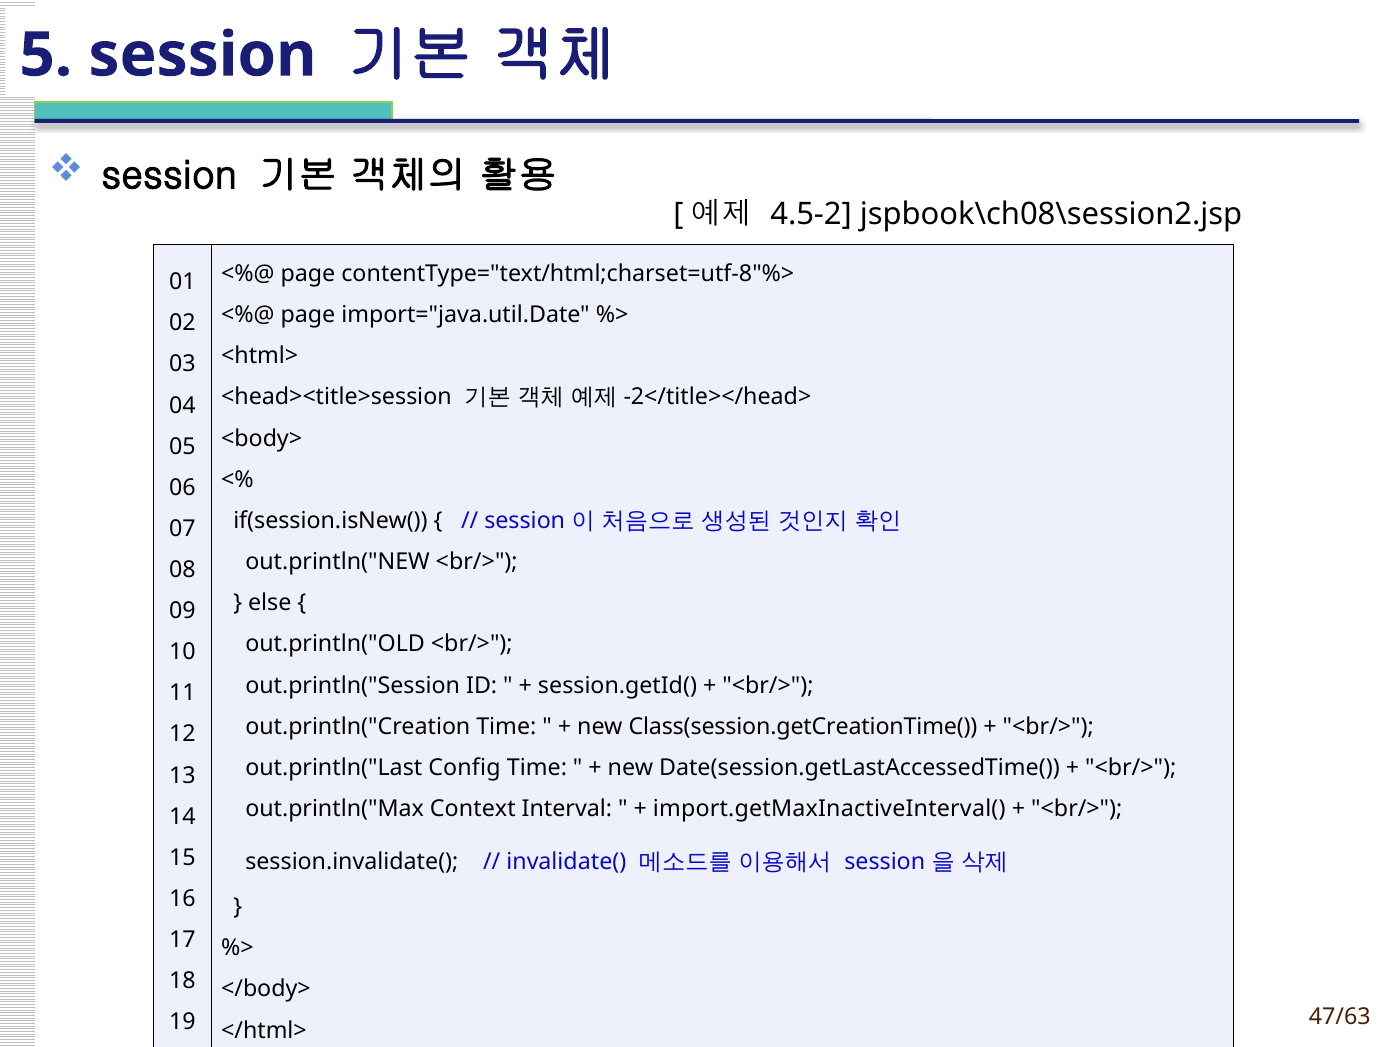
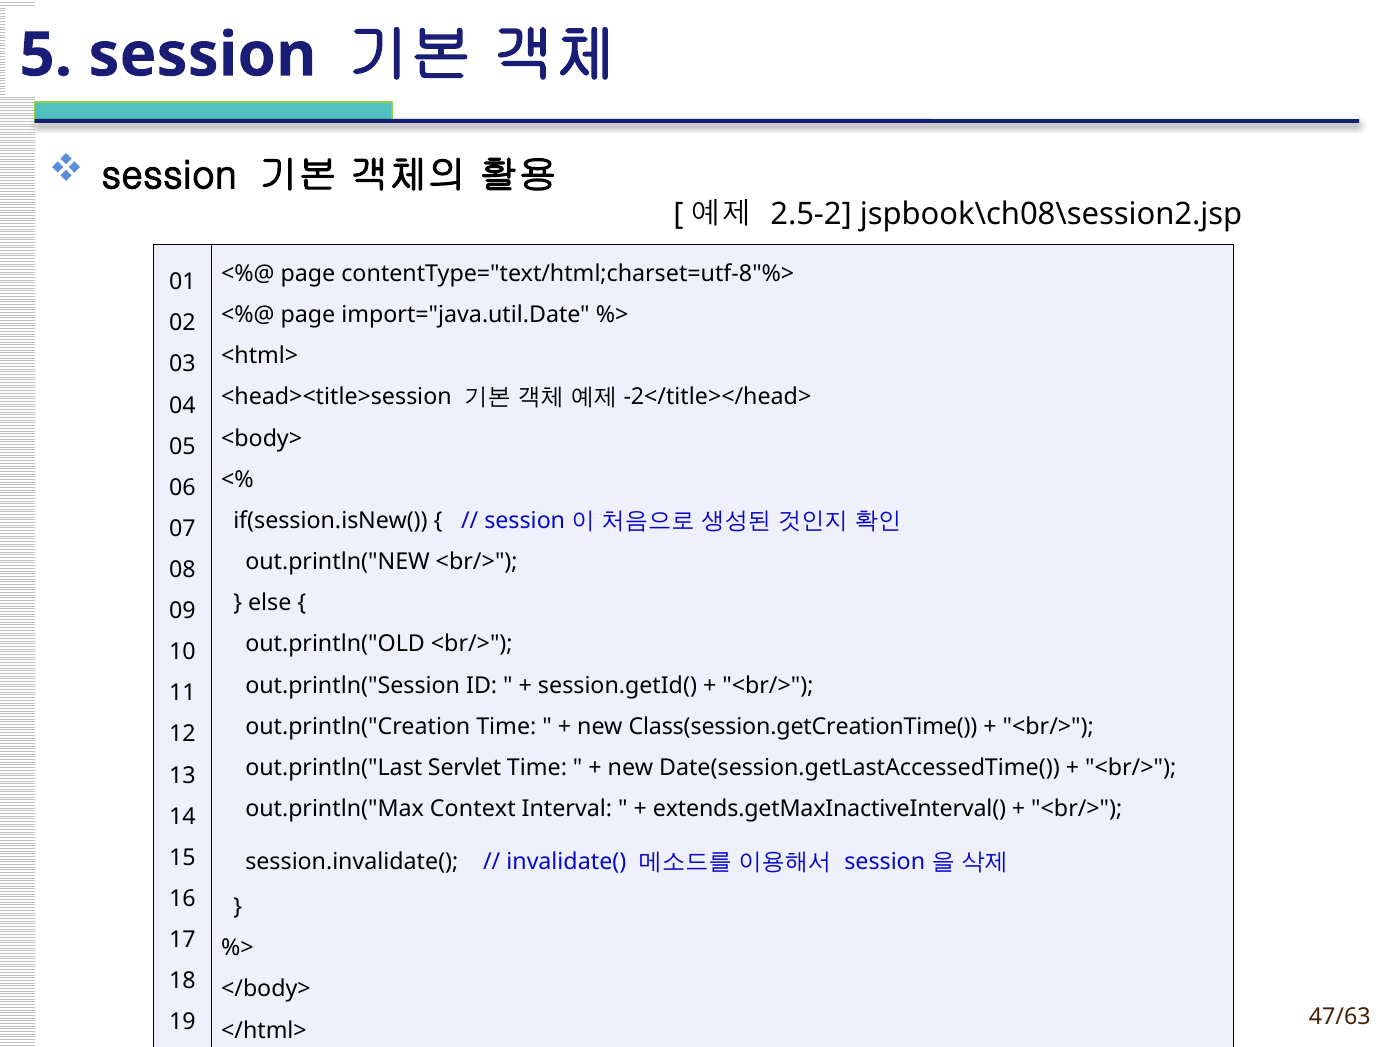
4.5-2: 4.5-2 -> 2.5-2 (811, 214)
Config: Config -> Servlet (465, 768)
import.getMaxInactiveInterval(: import.getMaxInactiveInterval( -> extends.getMaxInactiveInterval( (829, 809)
